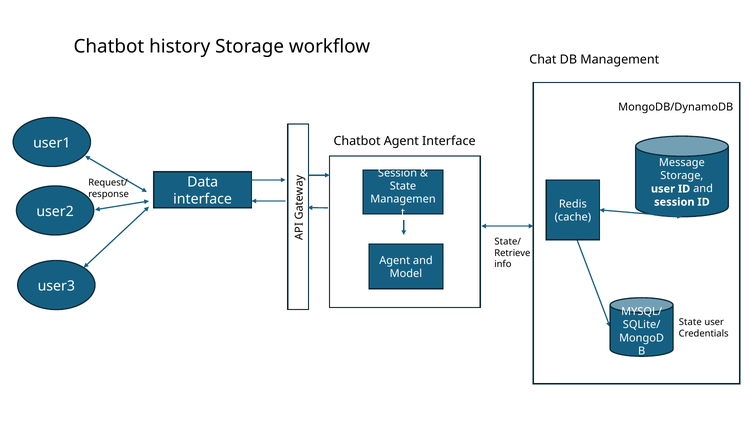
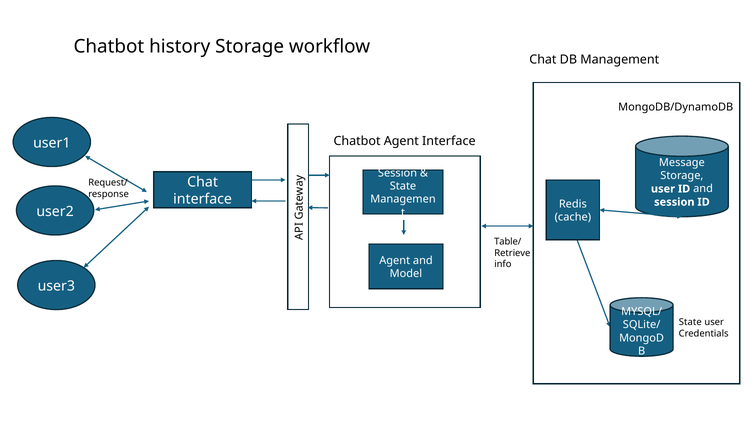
Data: Data -> Chat (203, 182)
State/: State/ -> Table/ (508, 242)
